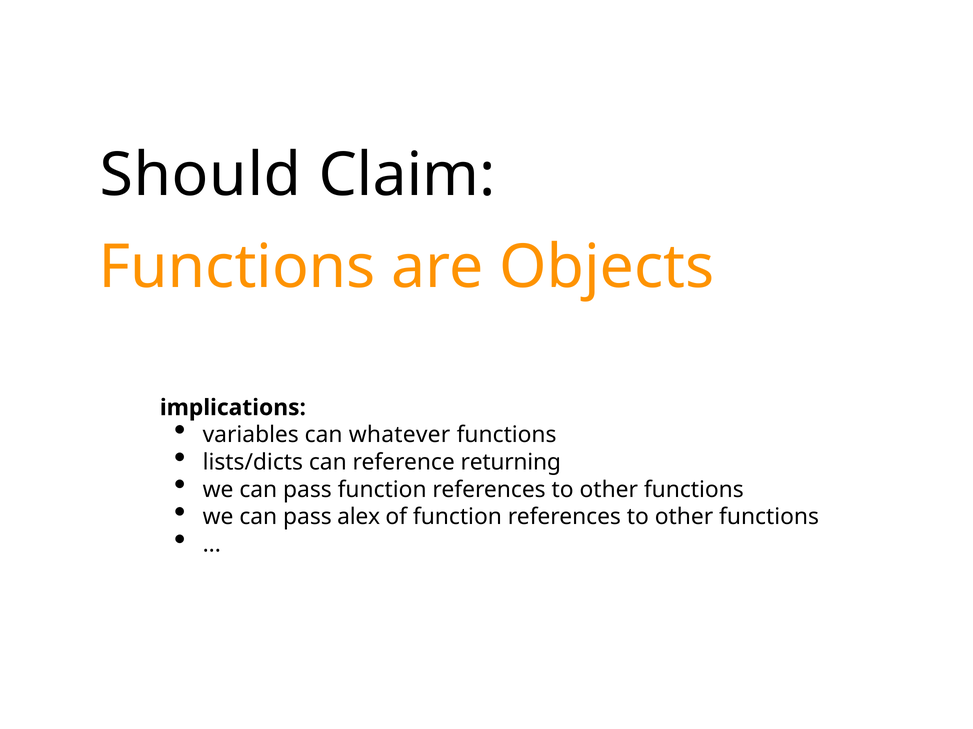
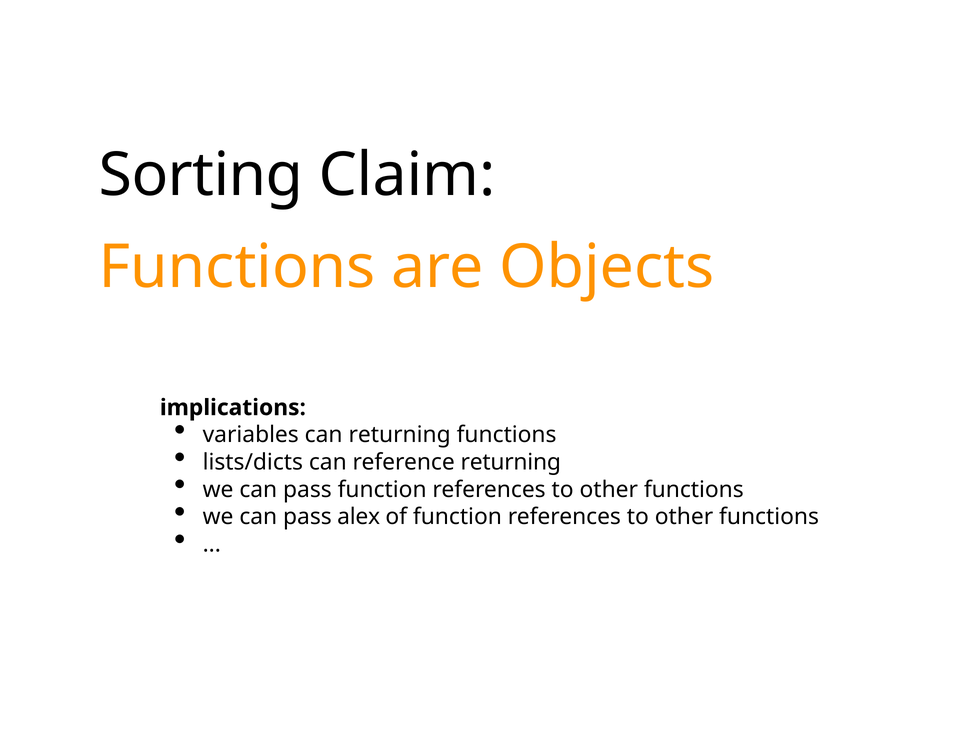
Should: Should -> Sorting (201, 176)
can whatever: whatever -> returning (400, 435)
